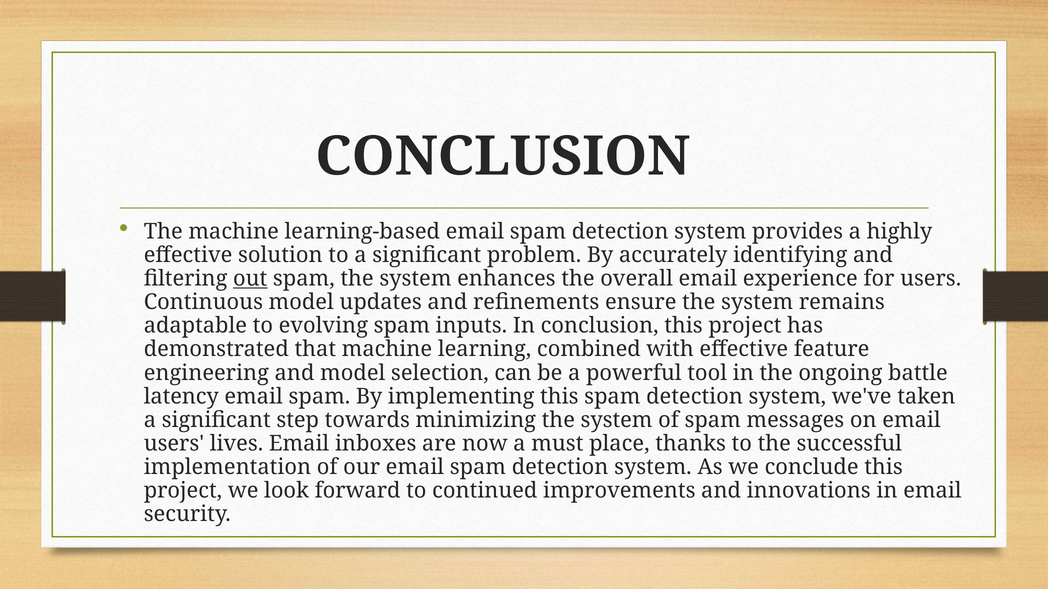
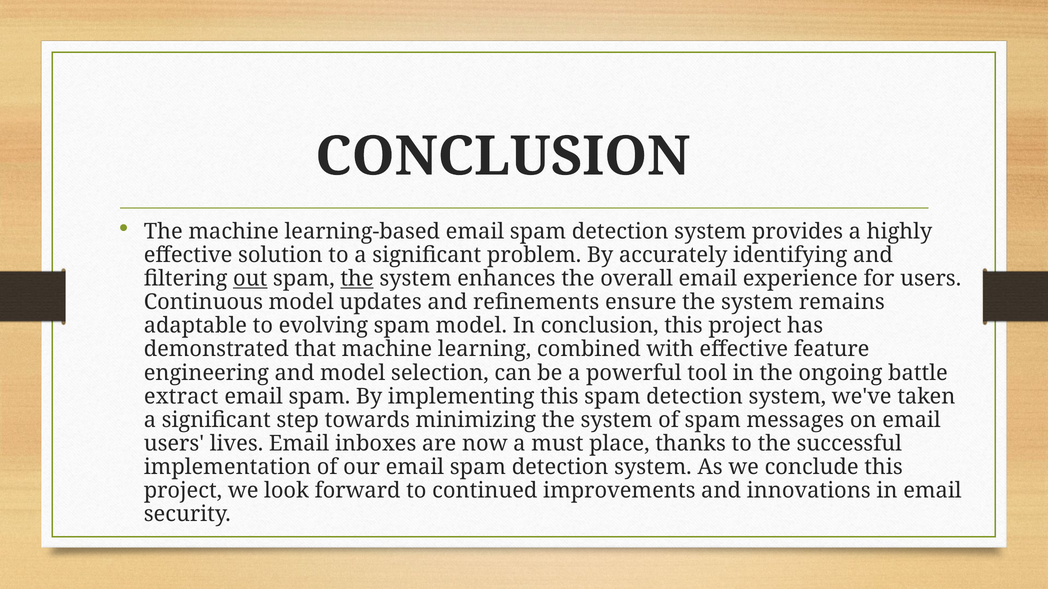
the underline: none -> present (357, 279)
spam inputs: inputs -> model (471, 326)
latency: latency -> extract (181, 397)
